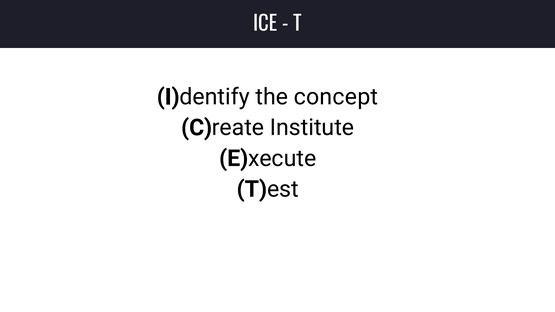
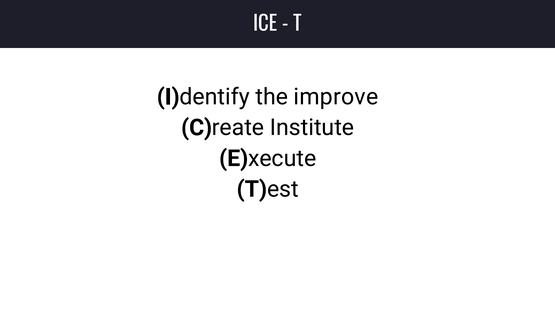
concept: concept -> improve (336, 97)
